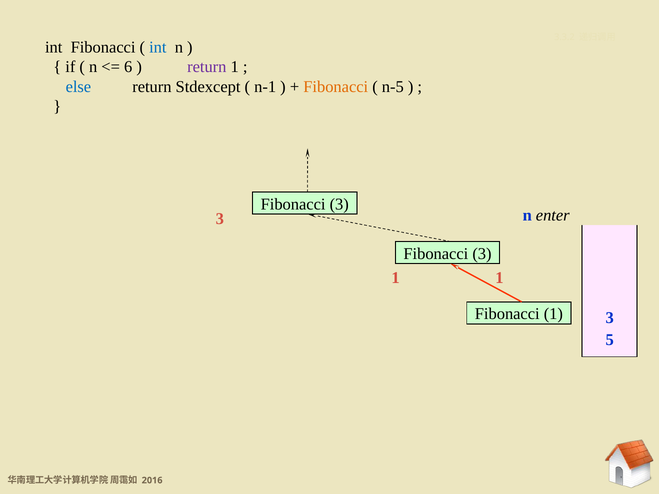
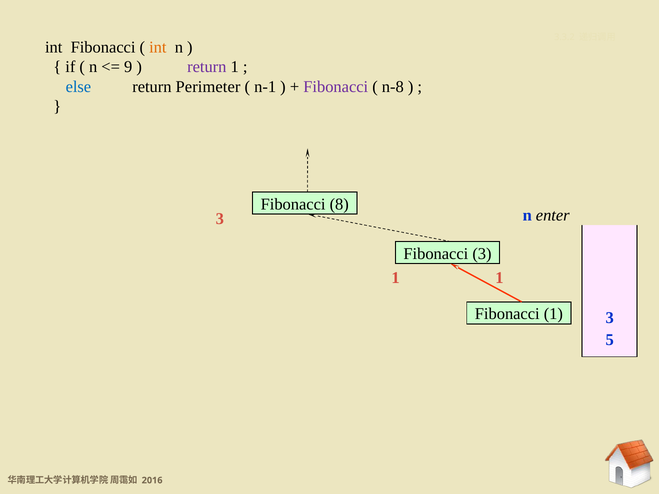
int colour: blue -> orange (158, 47)
6: 6 -> 9 (128, 67)
Stdexcept: Stdexcept -> Perimeter (208, 87)
Fibonacci colour: orange -> purple (336, 87)
n-5: n-5 -> n-8 (393, 87)
3: 3 -> 8 (339, 204)
